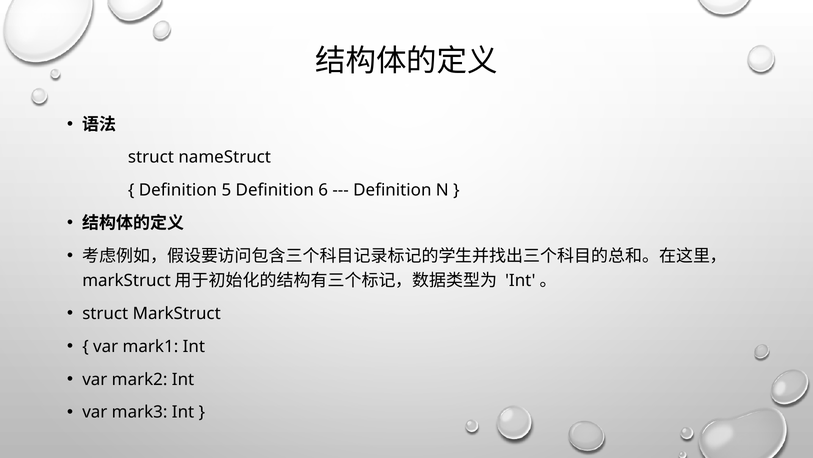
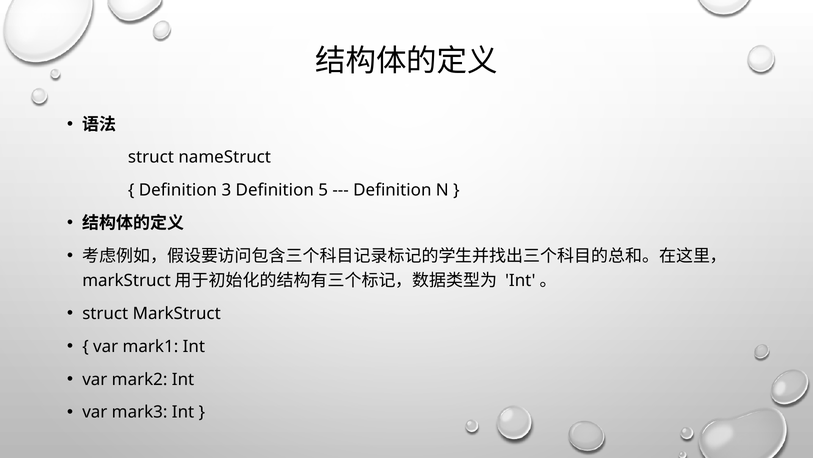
5: 5 -> 3 (226, 190)
6: 6 -> 5 (323, 190)
